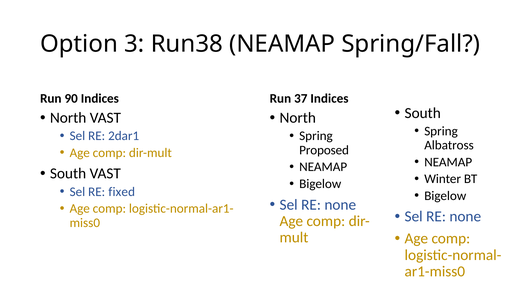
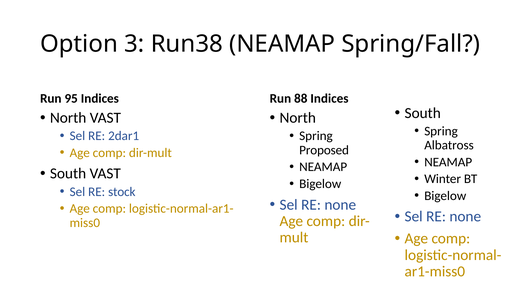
90: 90 -> 95 (71, 99)
37: 37 -> 88 (301, 99)
fixed: fixed -> stock (122, 192)
